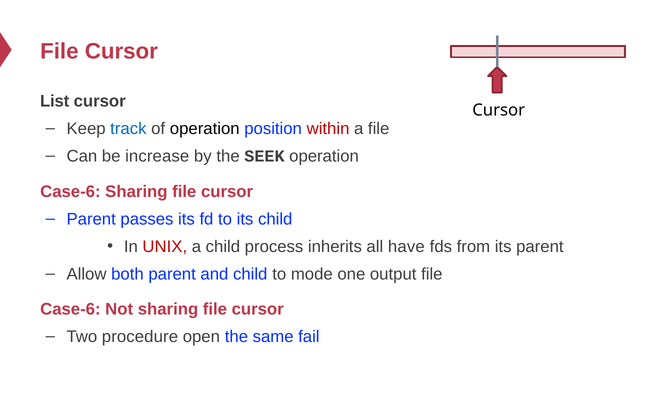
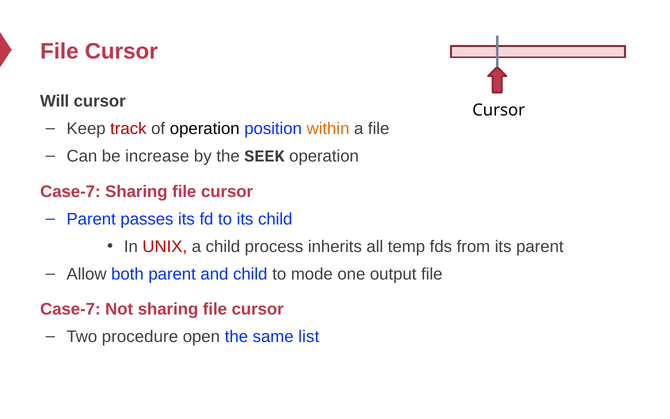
List: List -> Will (55, 101)
track colour: blue -> red (128, 129)
within colour: red -> orange (328, 129)
Case-6: Case-6 -> Case-7 (70, 192)
have: have -> temp (406, 246)
Case-6: Case-6 -> Case-7 (70, 309)
fail: fail -> list (309, 337)
